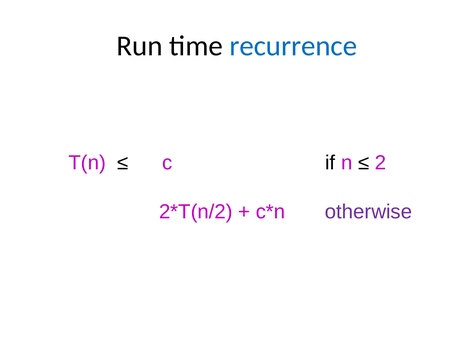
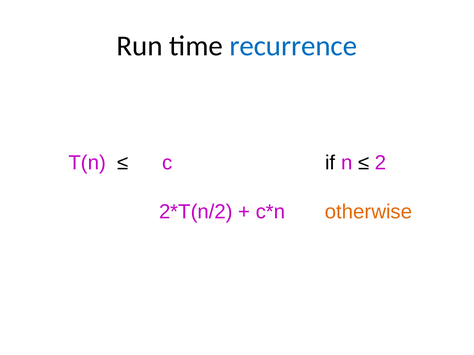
otherwise colour: purple -> orange (369, 212)
